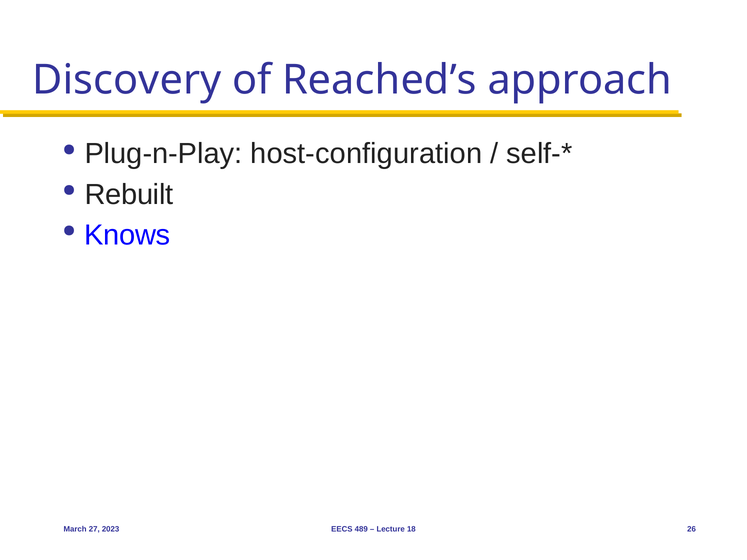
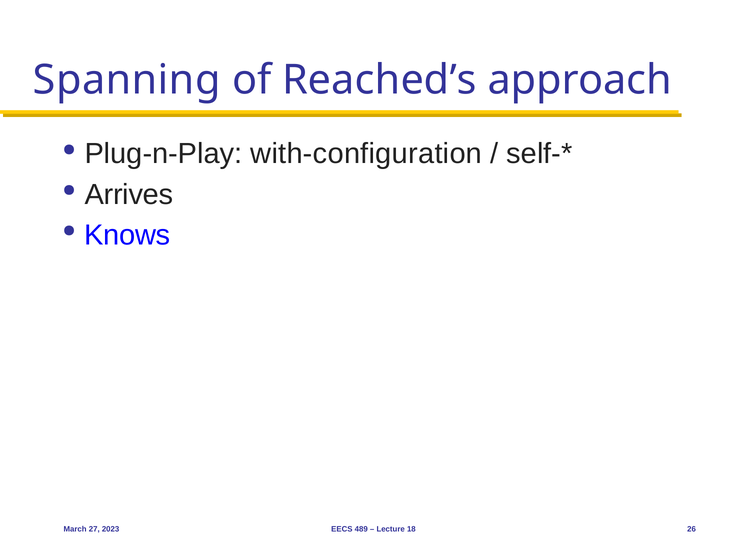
Discovery: Discovery -> Spanning (127, 80)
host-configuration: host-configuration -> with-configuration (366, 154)
Rebuilt: Rebuilt -> Arrives (129, 195)
